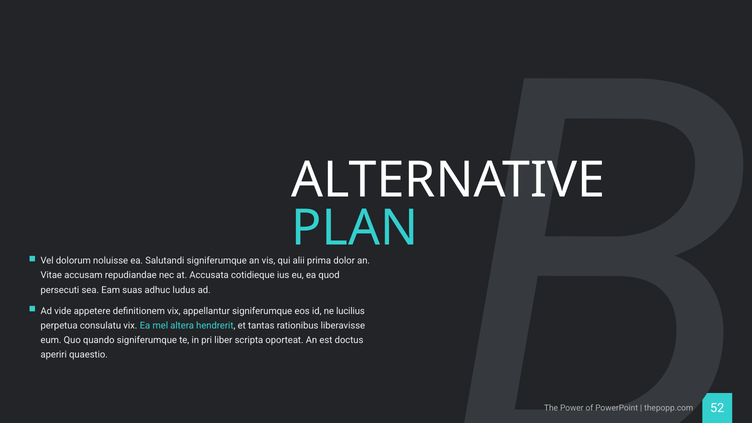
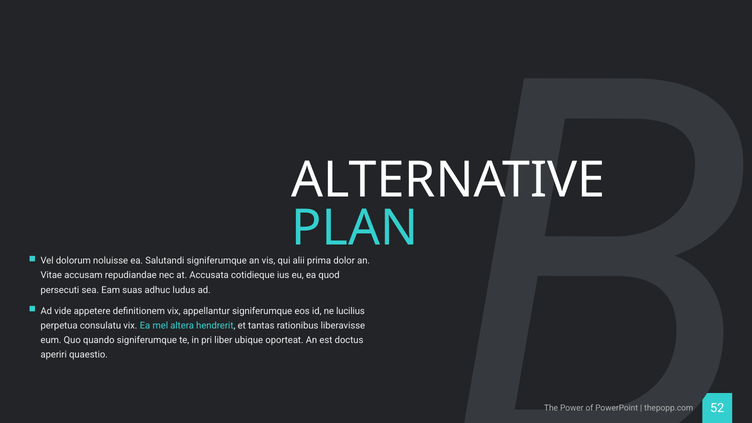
scripta: scripta -> ubique (249, 340)
